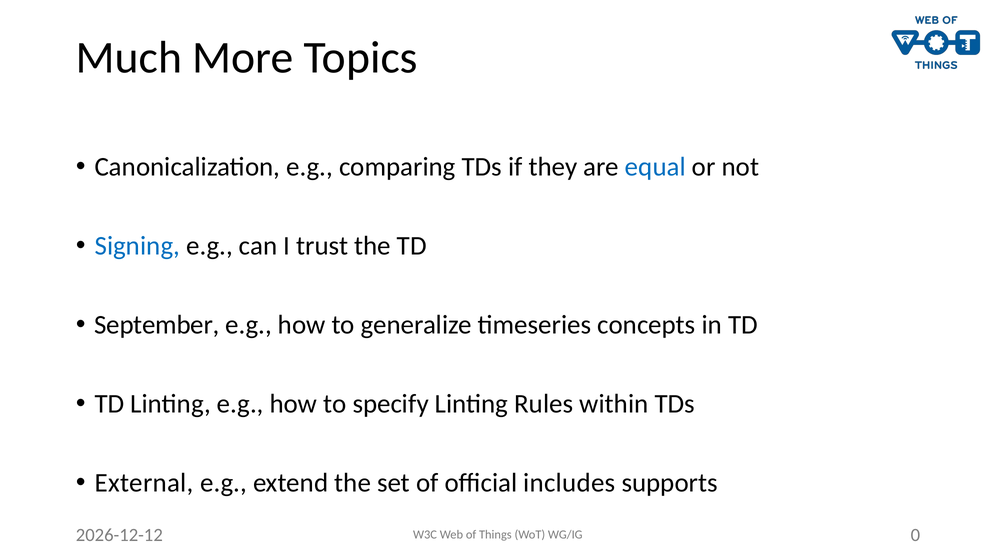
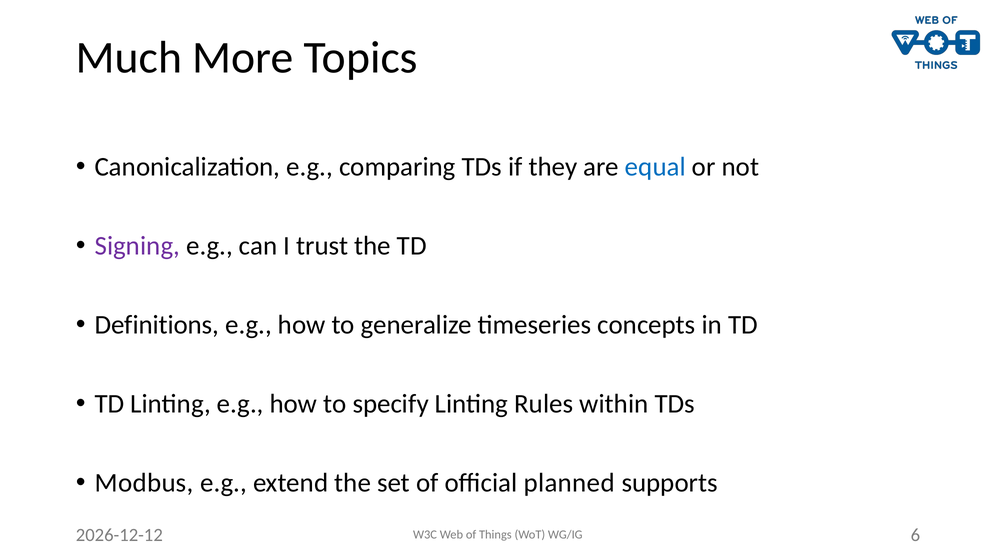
Signing colour: blue -> purple (137, 246)
September: September -> Definitions (157, 325)
External: External -> Modbus (144, 483)
includes: includes -> planned (569, 483)
0: 0 -> 6 (915, 535)
